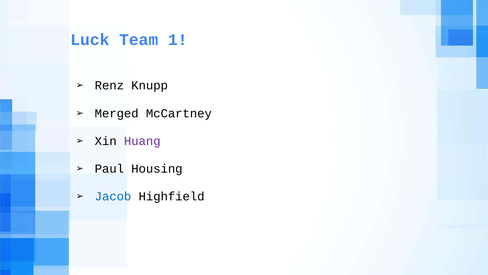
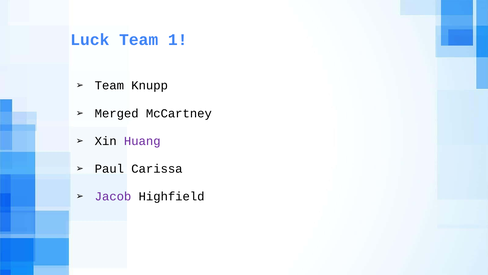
Renz: Renz -> Team (109, 85)
Housing: Housing -> Carissa (157, 168)
Jacob colour: blue -> purple (113, 196)
